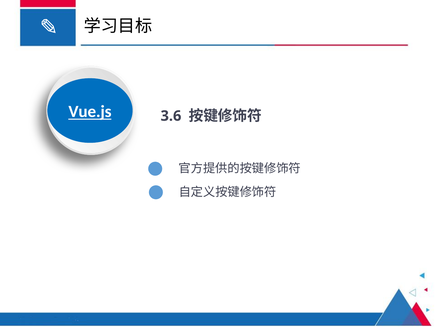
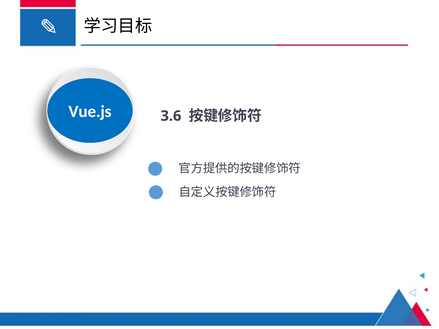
Vue.js underline: present -> none (90, 112)
